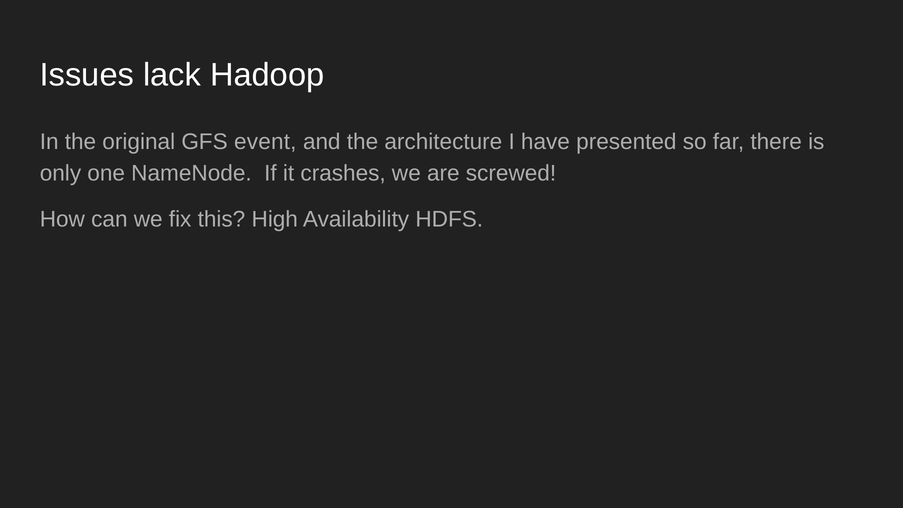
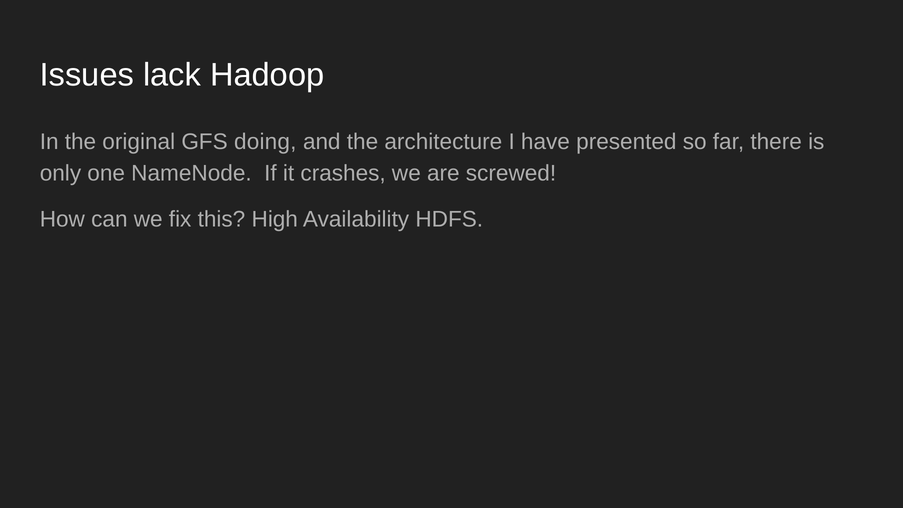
event: event -> doing (265, 142)
